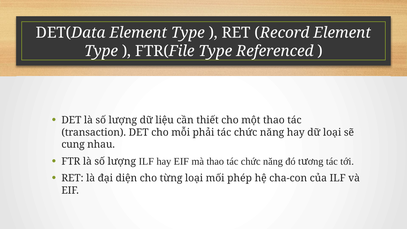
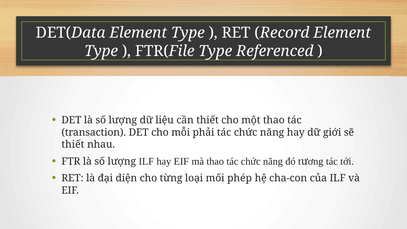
dữ loại: loại -> giới (332, 132)
cung: cung -> thiết (73, 145)
